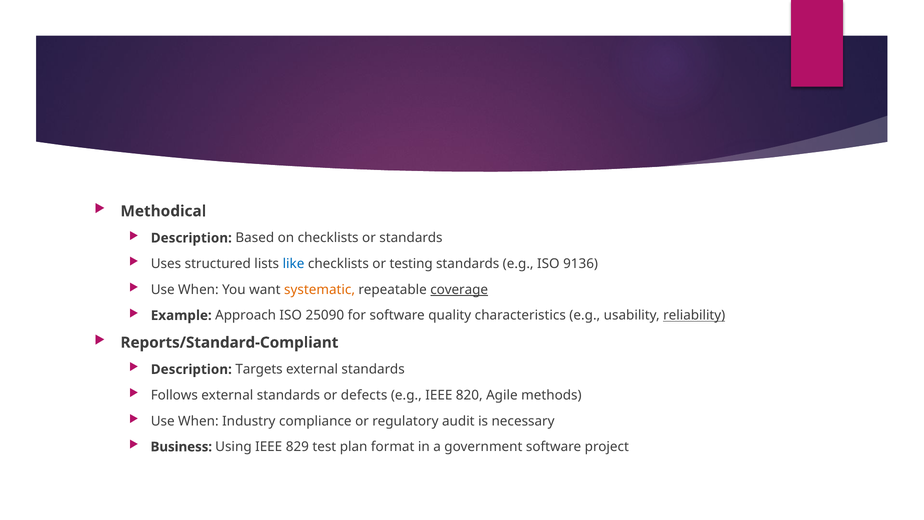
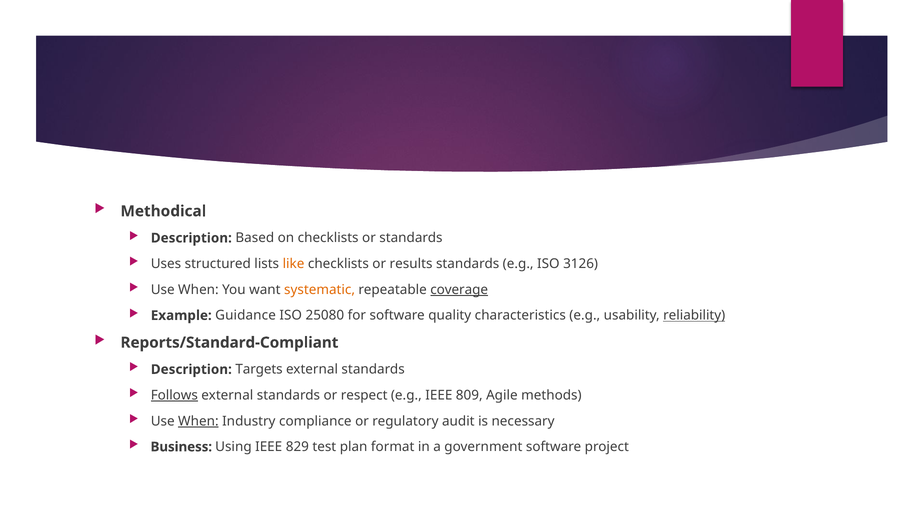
like colour: blue -> orange (294, 264)
testing: testing -> results (411, 264)
9136: 9136 -> 3126 (581, 264)
Approach: Approach -> Guidance (246, 315)
25090: 25090 -> 25080 (325, 315)
Follows underline: none -> present (174, 395)
defects: defects -> respect (364, 395)
820: 820 -> 809 (469, 395)
When underline: none -> present (198, 421)
